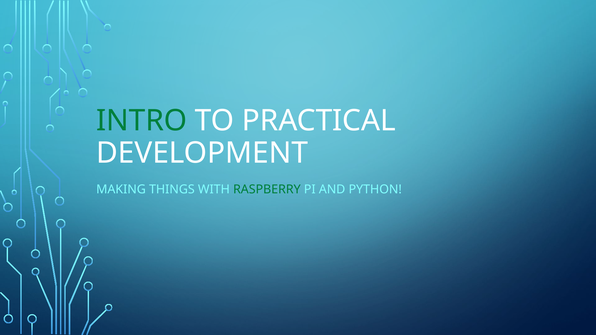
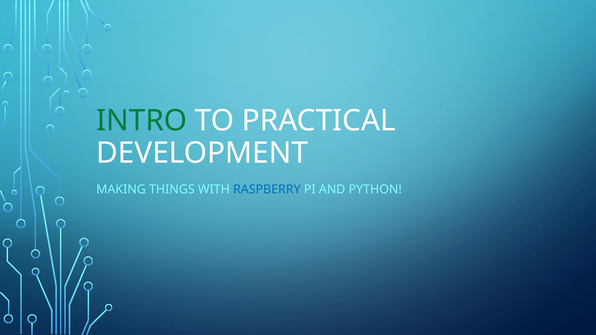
RASPBERRY colour: green -> blue (267, 190)
